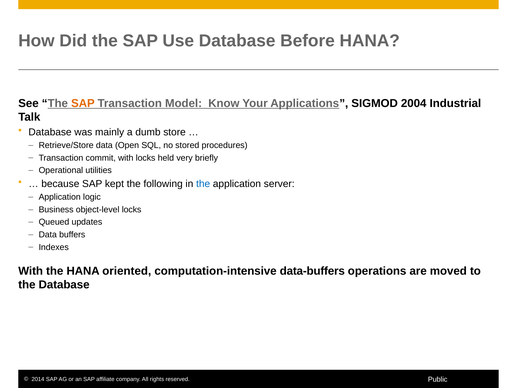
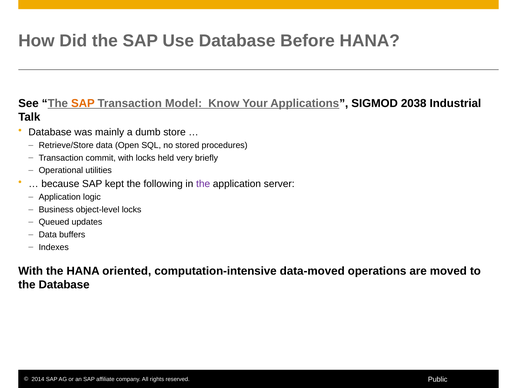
2004: 2004 -> 2038 (414, 103)
the colour: blue -> purple (203, 184)
data-buffers: data-buffers -> data-moved (312, 271)
